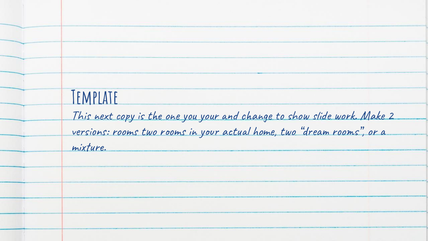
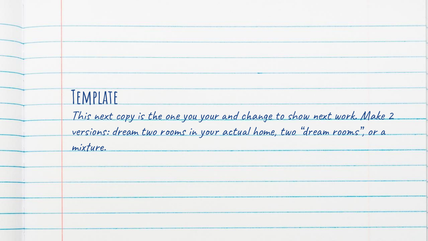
show slide: slide -> next (321, 115)
versions rooms: rooms -> dream (125, 131)
